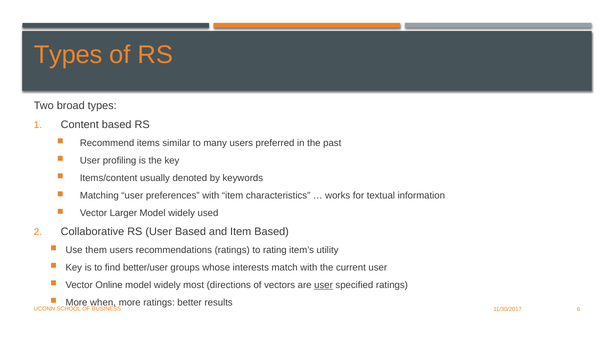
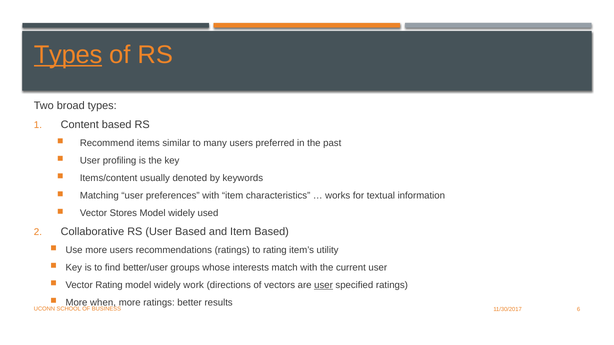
Types underline: none -> present (68, 55)
Larger: Larger -> Stores (123, 213)
Use them: them -> more (96, 250)
Vector Online: Online -> Rating (109, 285)
most: most -> work (194, 285)
